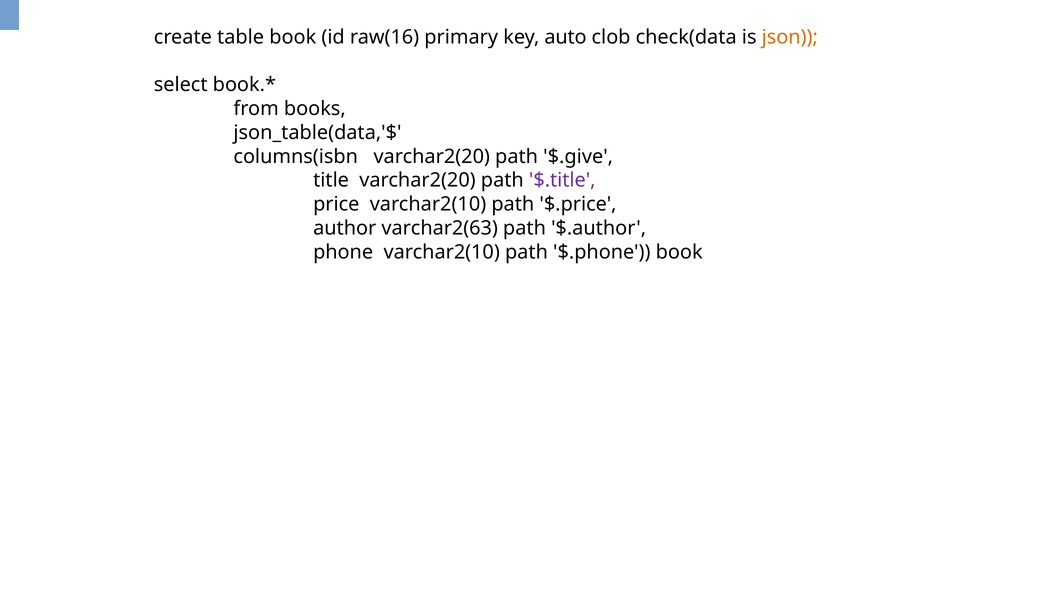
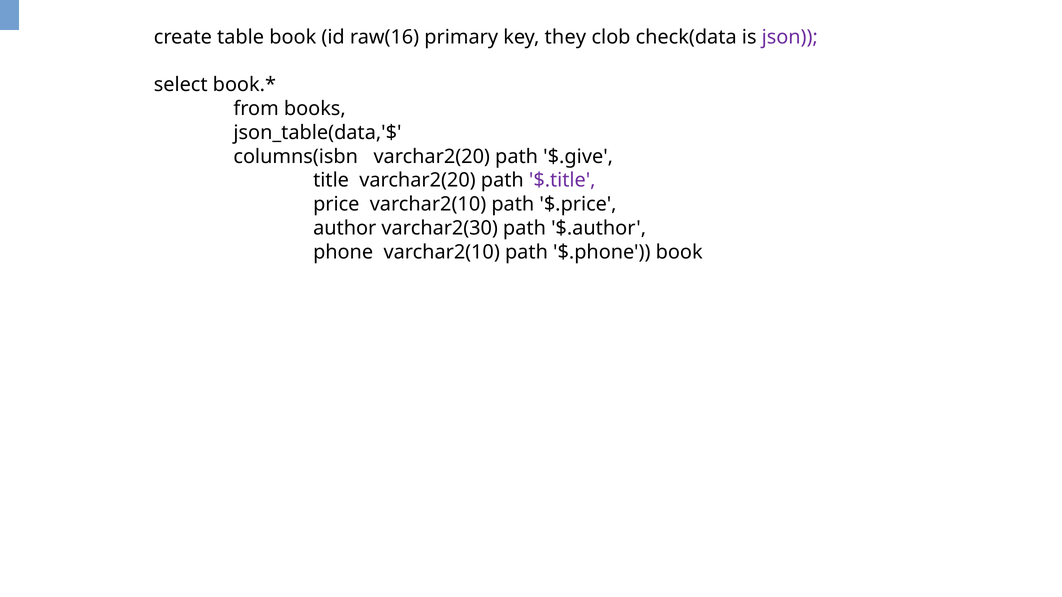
auto: auto -> they (565, 37)
json colour: orange -> purple (790, 37)
varchar2(63: varchar2(63 -> varchar2(30 (440, 228)
